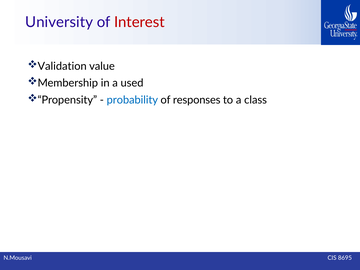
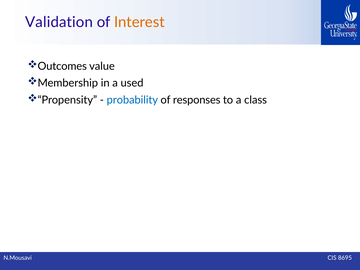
University: University -> Validation (59, 22)
Interest colour: red -> orange (139, 22)
Validation: Validation -> Outcomes (62, 66)
